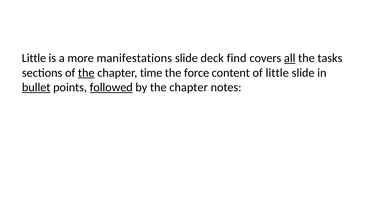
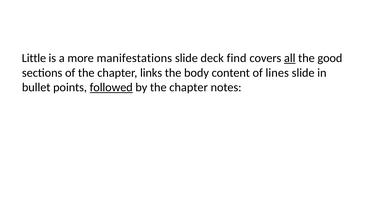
tasks: tasks -> good (330, 58)
the underline: present -> none (86, 73)
time: time -> links (151, 73)
force: force -> body (197, 73)
of little: little -> lines (277, 73)
bullet underline: present -> none (36, 87)
